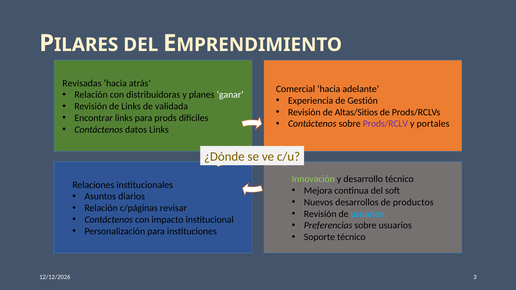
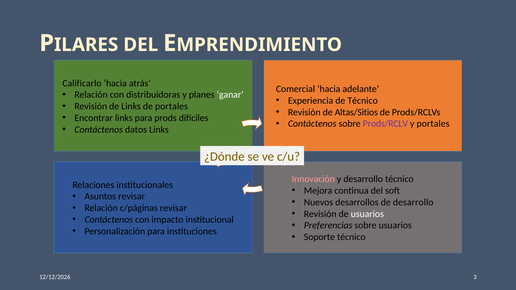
Revisadas: Revisadas -> Calificarlo (82, 83)
de Gestión: Gestión -> Técnico (363, 101)
de validada: validada -> portales (171, 106)
Innovación colour: light green -> pink (313, 179)
Asuntos diarios: diarios -> revisar (132, 197)
de productos: productos -> desarrollo (413, 202)
usuarios colour: light blue -> white (367, 214)
